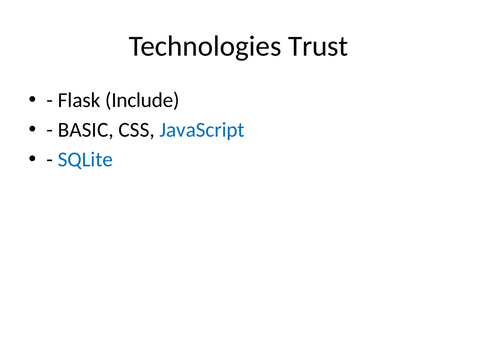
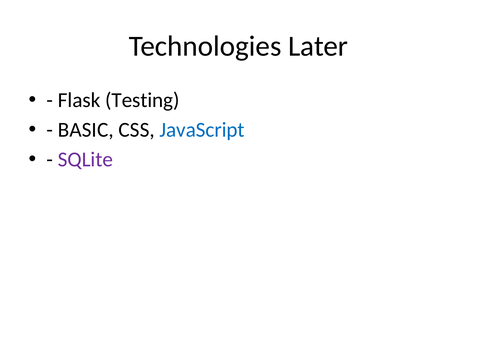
Trust: Trust -> Later (318, 46)
Include: Include -> Testing (142, 100)
SQLite colour: blue -> purple (85, 159)
